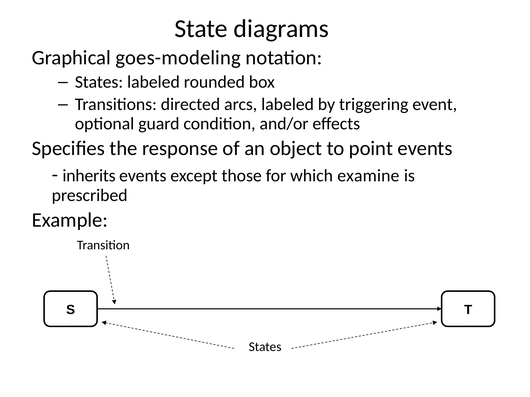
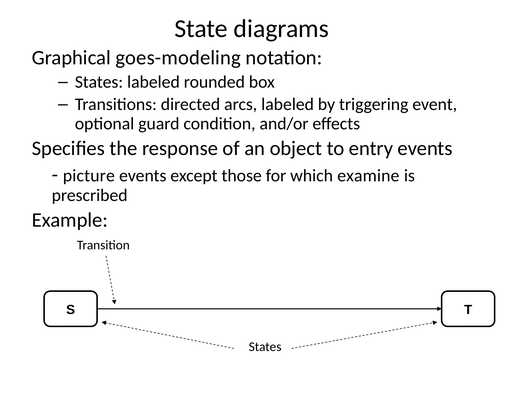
point: point -> entry (371, 148)
inherits: inherits -> picture (89, 176)
